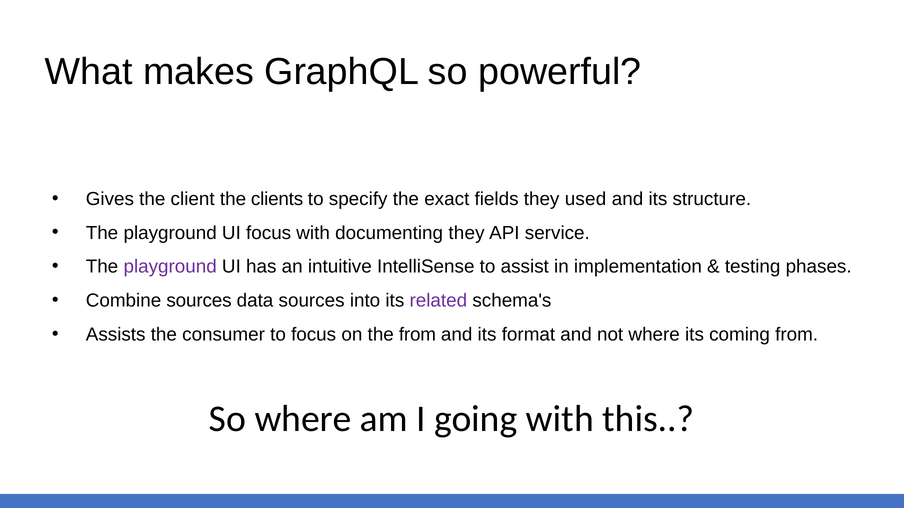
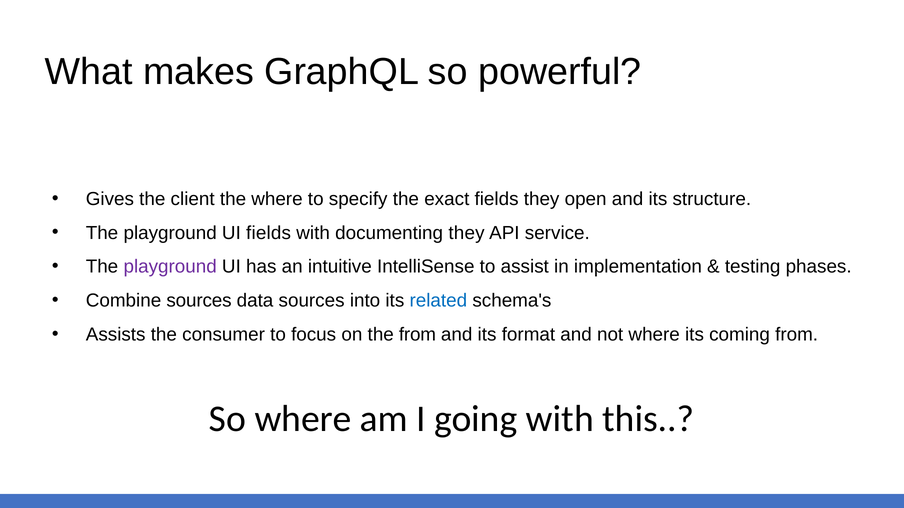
the clients: clients -> where (277, 199)
used: used -> open (586, 199)
UI focus: focus -> fields (269, 233)
related colour: purple -> blue (438, 301)
